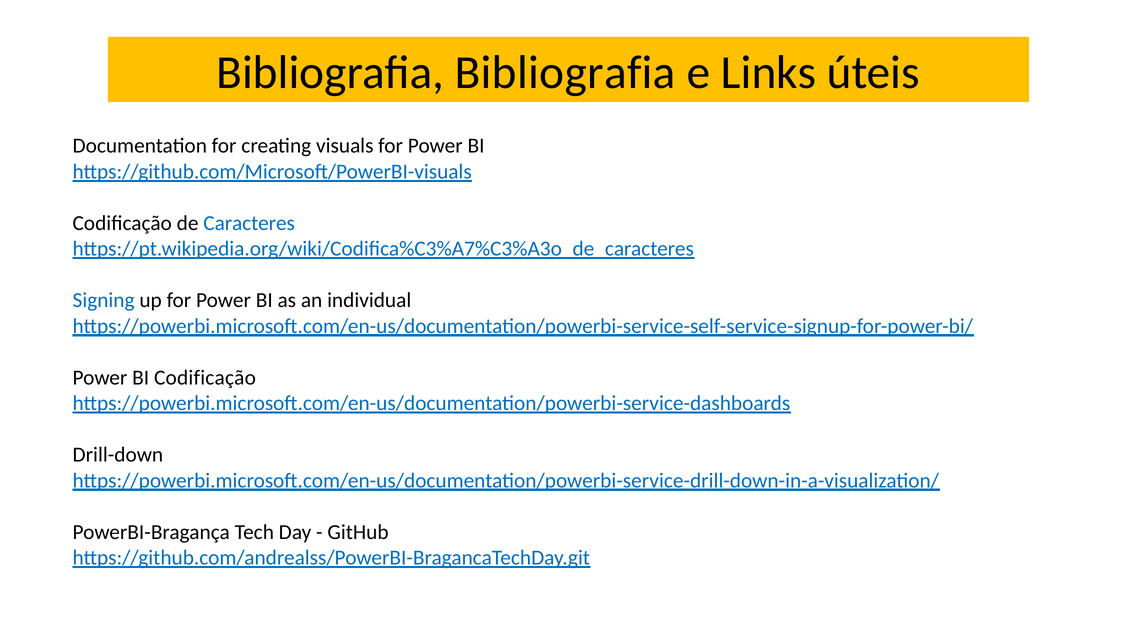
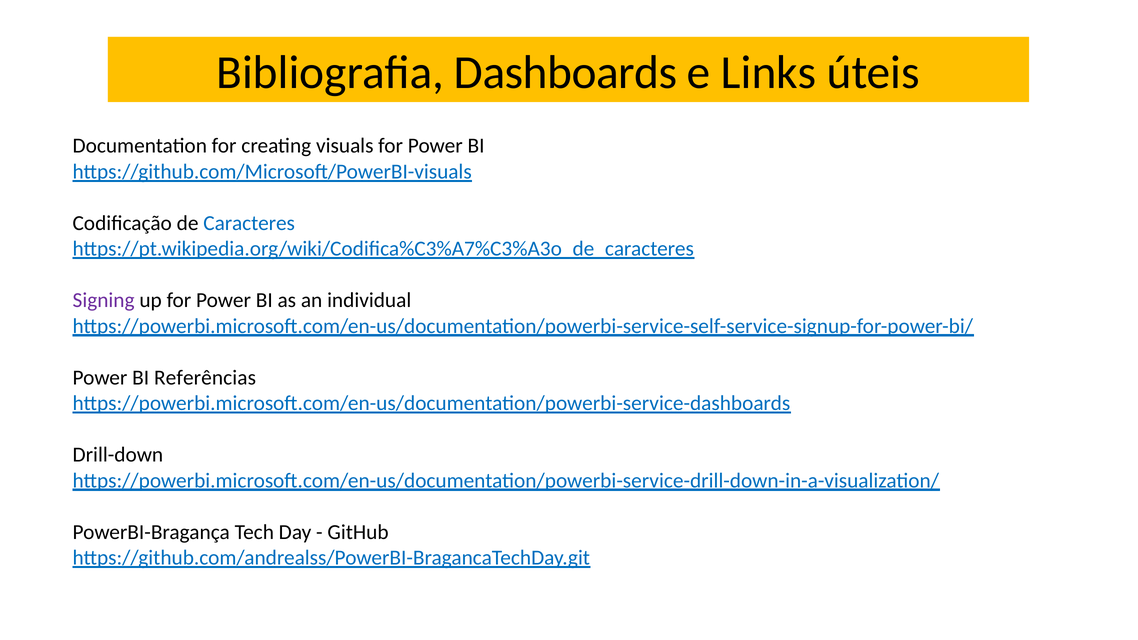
Bibliografia Bibliografia: Bibliografia -> Dashboards (566, 73)
Signing colour: blue -> purple (104, 300)
BI Codificação: Codificação -> Referências (205, 378)
